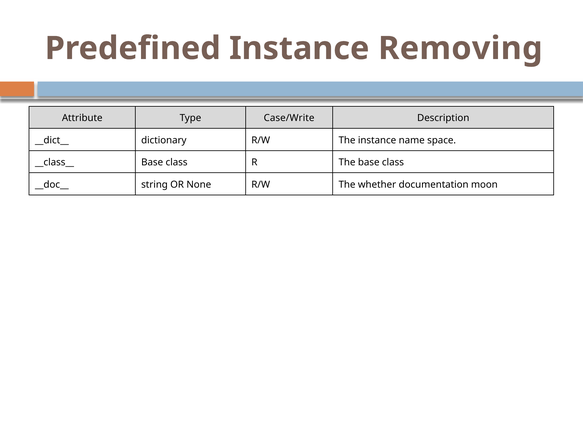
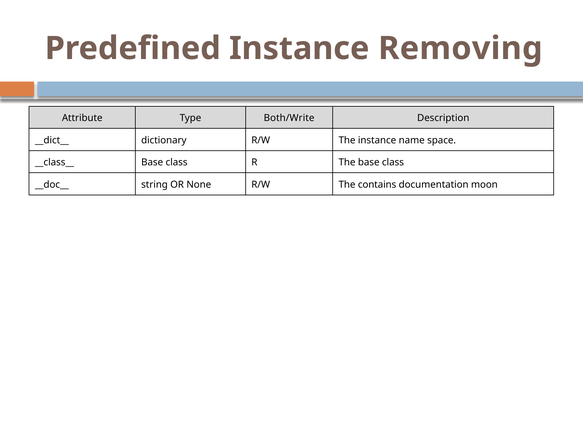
Case/Write: Case/Write -> Both/Write (289, 118)
whether: whether -> contains (377, 185)
